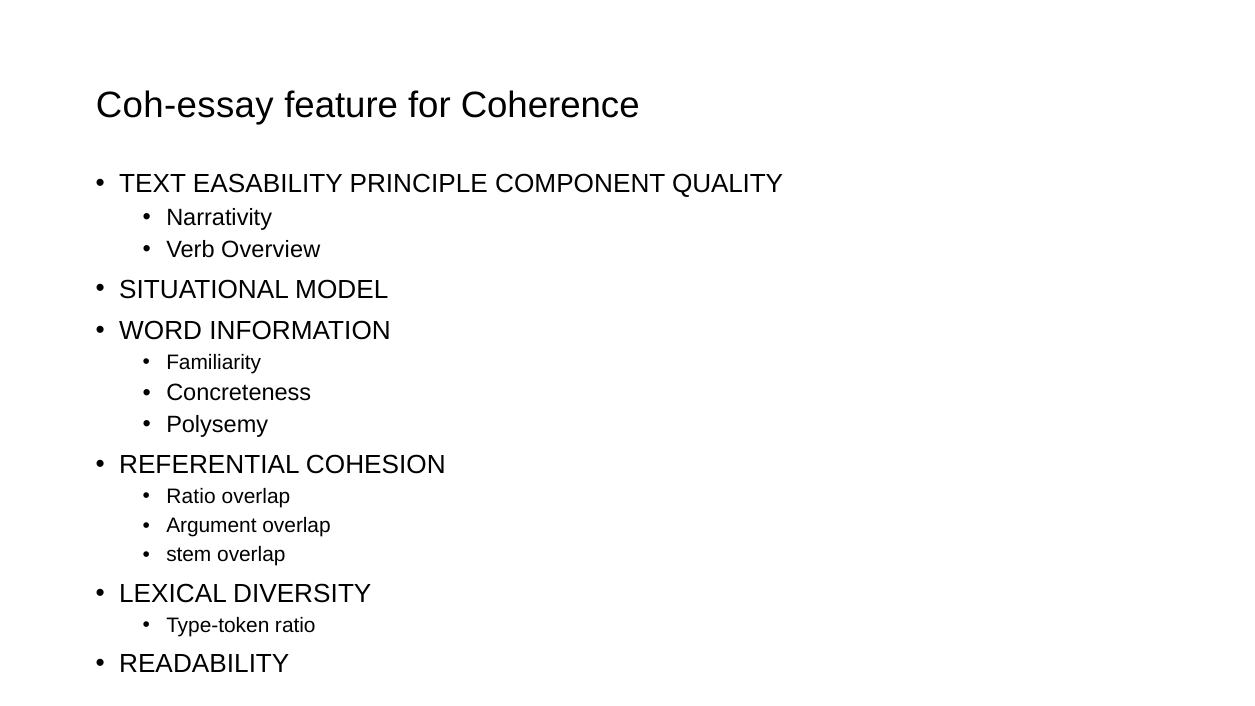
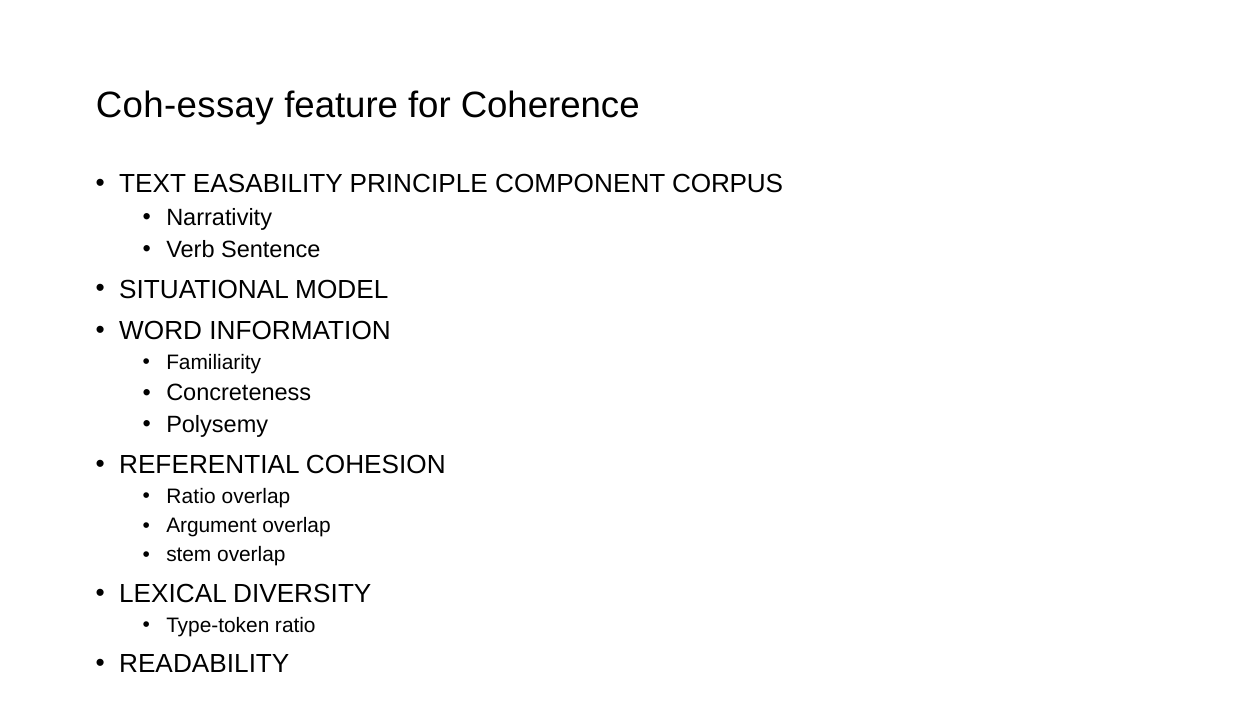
QUALITY: QUALITY -> CORPUS (728, 184)
Overview: Overview -> Sentence (271, 249)
